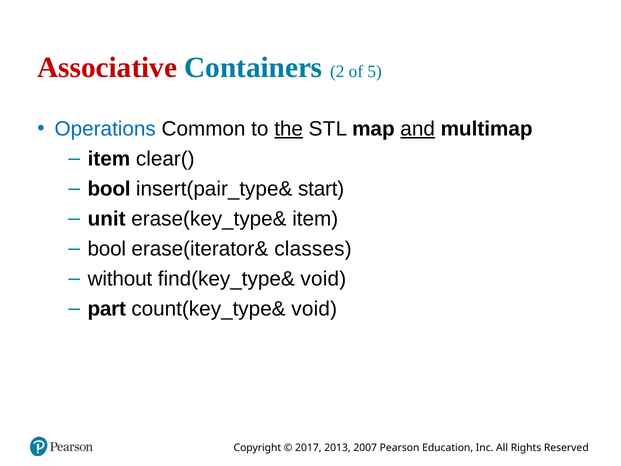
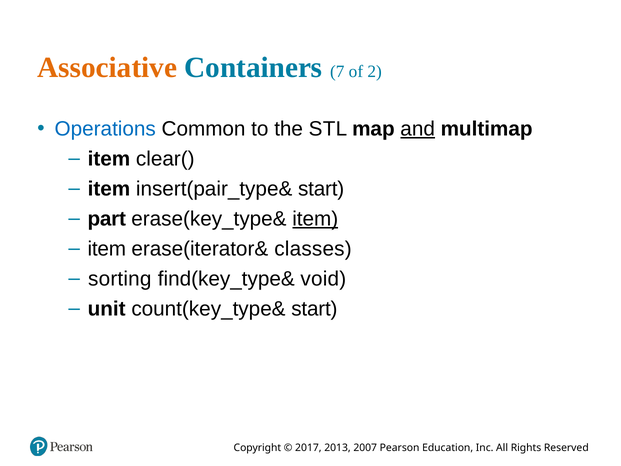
Associative colour: red -> orange (107, 67)
2: 2 -> 7 (337, 71)
5: 5 -> 2 (375, 71)
the underline: present -> none (289, 129)
bool: bool -> item (109, 189)
unit: unit -> part (107, 219)
item underline: none -> present (315, 219)
bool: bool -> item (107, 249)
without: without -> sorting (120, 279)
part: part -> unit (107, 309)
count(key_type& void: void -> start (314, 309)
